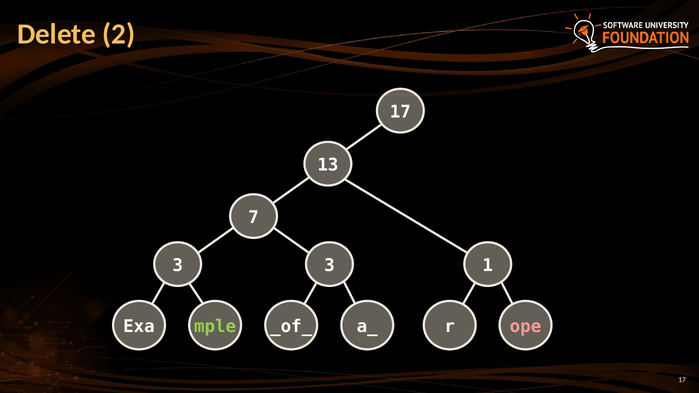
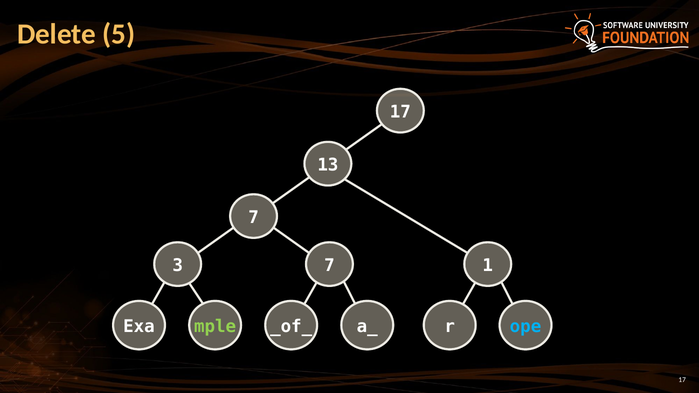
2: 2 -> 5 (119, 34)
3 3: 3 -> 7 (329, 265)
ope colour: pink -> light blue (526, 327)
